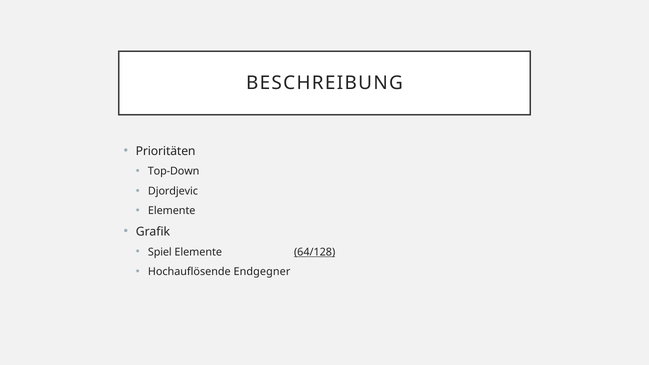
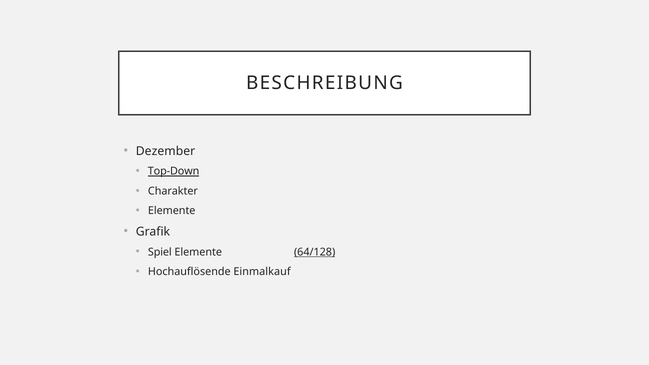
Prioritäten: Prioritäten -> Dezember (166, 151)
Top-Down underline: none -> present (174, 171)
Djordjevic: Djordjevic -> Charakter (173, 191)
Endgegner: Endgegner -> Einmalkauf (262, 272)
